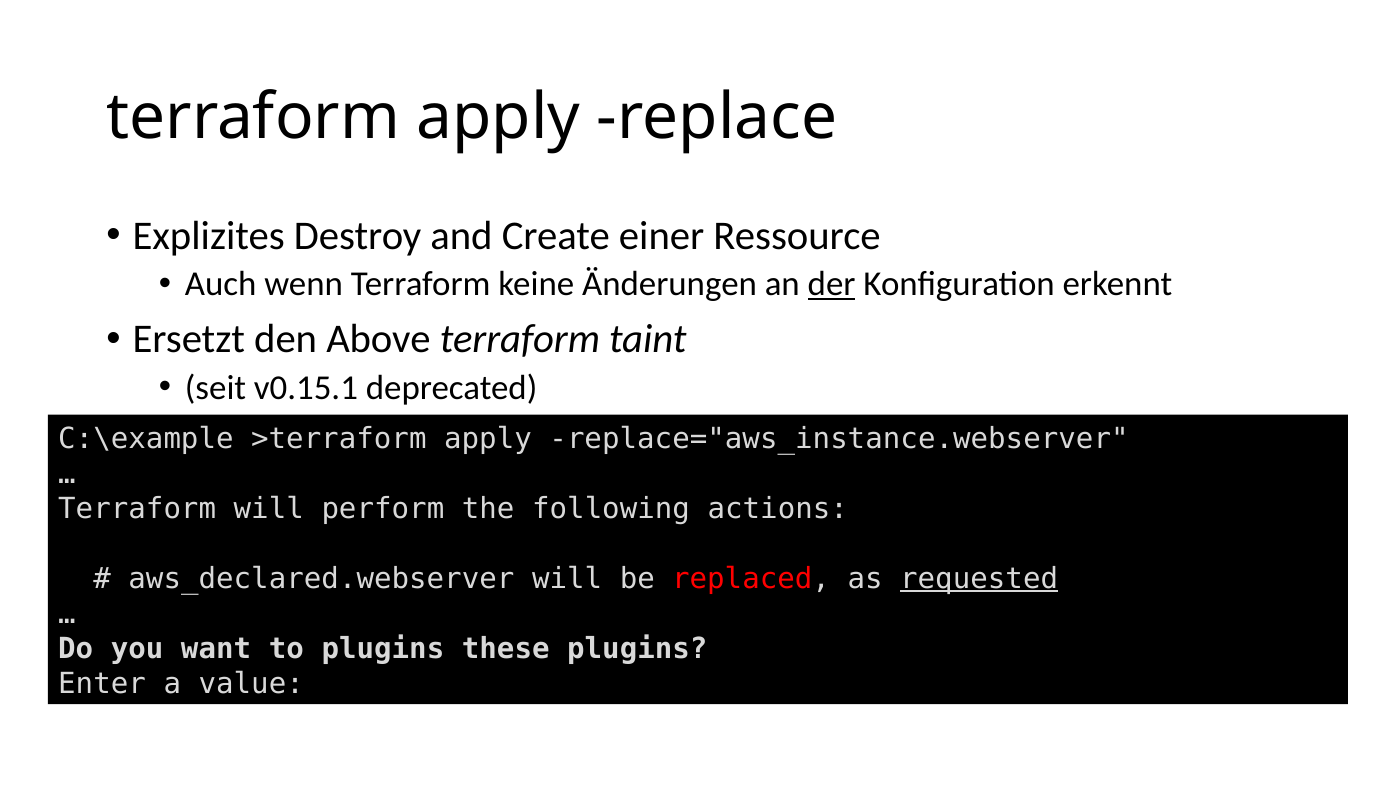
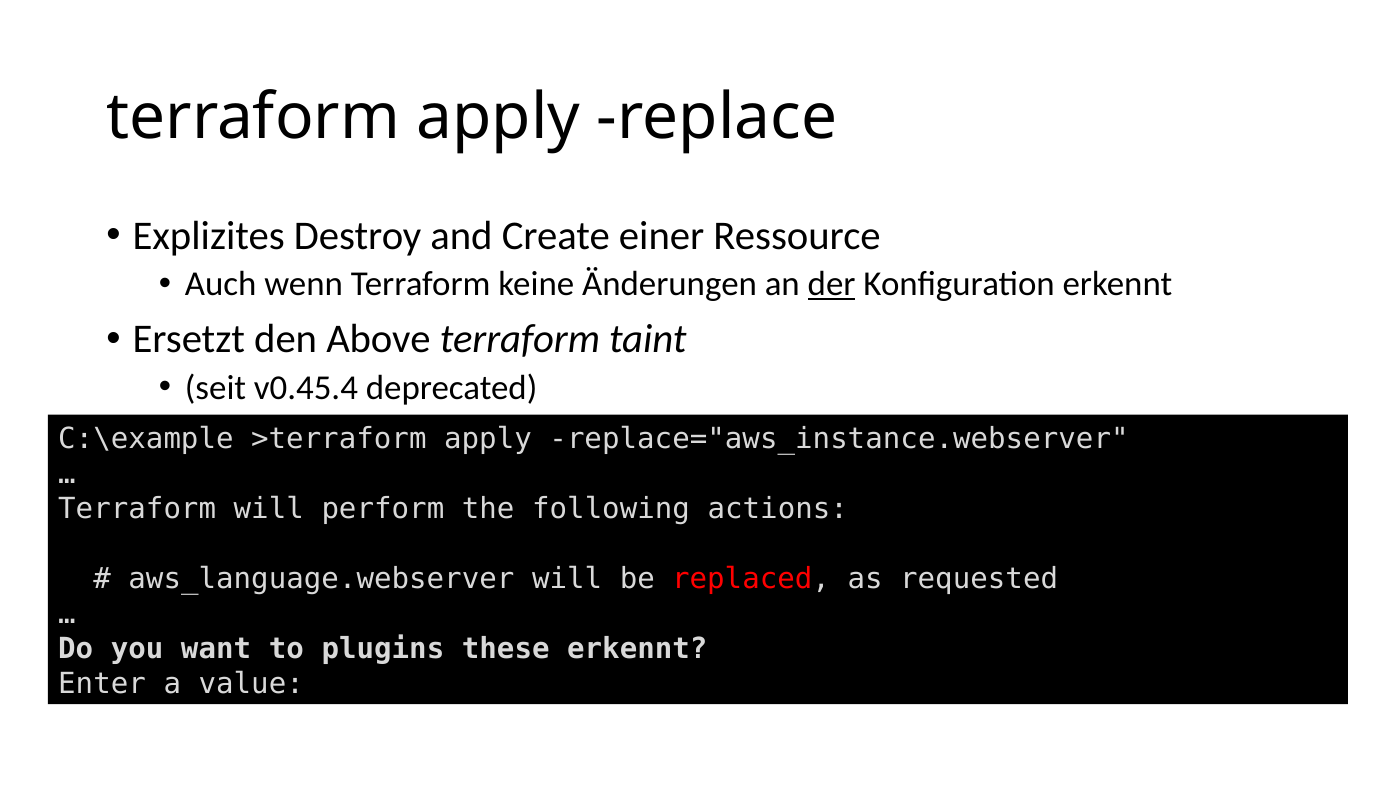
v0.15.1: v0.15.1 -> v0.45.4 (306, 388)
aws_declared.webserver: aws_declared.webserver -> aws_language.webserver (321, 579)
requested underline: present -> none (979, 579)
these plugins: plugins -> erkennt (637, 649)
